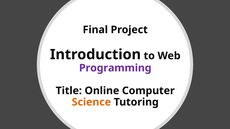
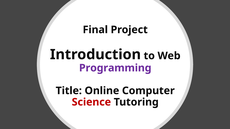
Science colour: orange -> red (91, 102)
